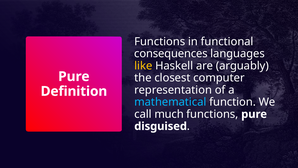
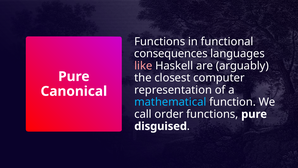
like colour: yellow -> pink (143, 66)
Definition: Definition -> Canonical (74, 91)
much: much -> order (169, 114)
